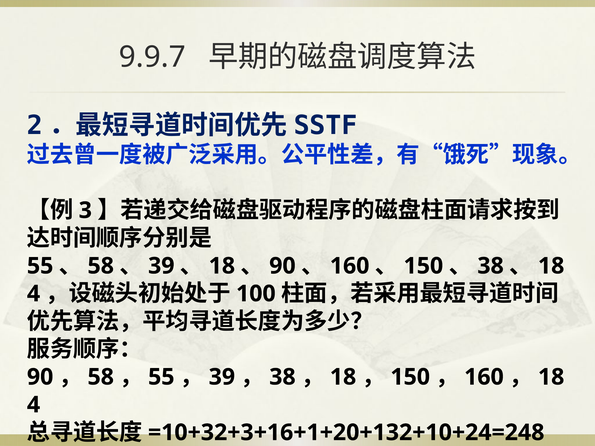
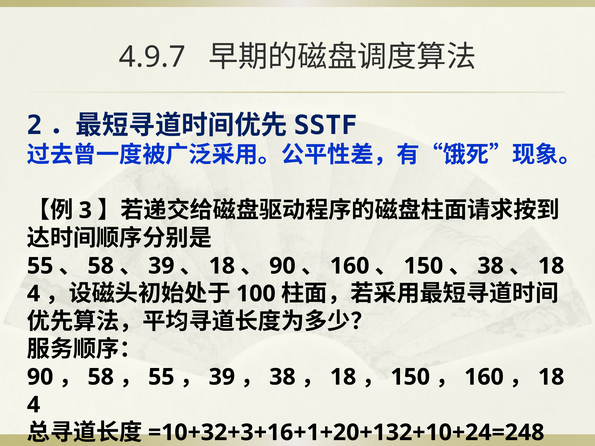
9.9.7: 9.9.7 -> 4.9.7 (152, 57)
